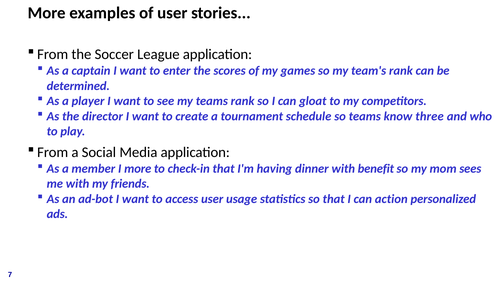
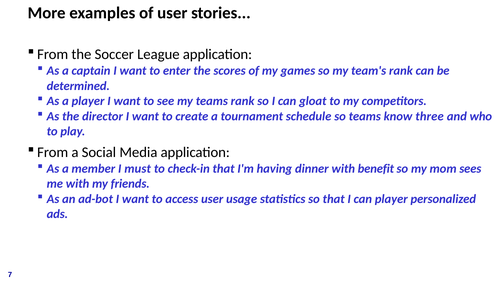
I more: more -> must (138, 168)
can action: action -> player (391, 199)
